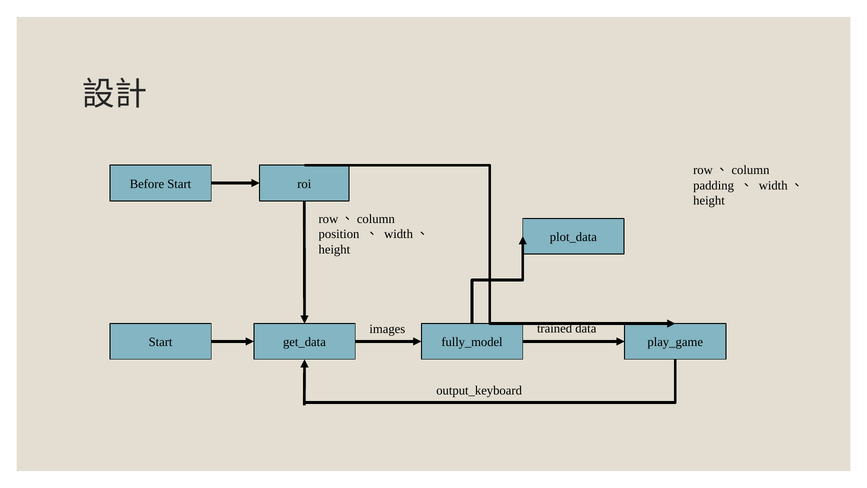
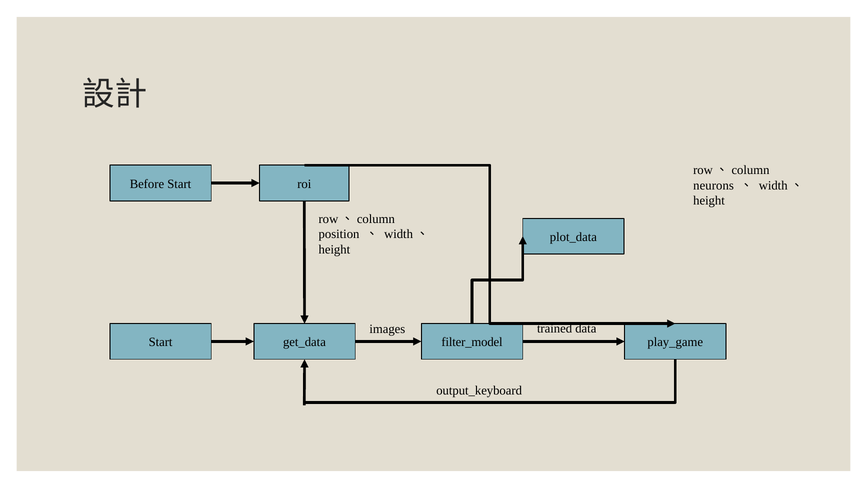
padding: padding -> neurons (714, 185)
fully_model: fully_model -> filter_model (472, 342)
